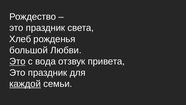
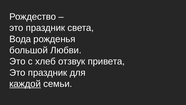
Хлеб: Хлеб -> Вода (20, 39)
Это underline: present -> none (17, 61)
вода: вода -> хлеб (45, 61)
